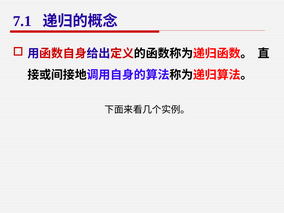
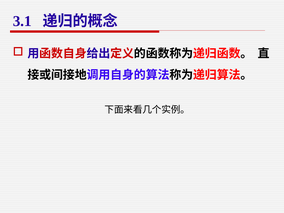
7.1: 7.1 -> 3.1 (22, 21)
